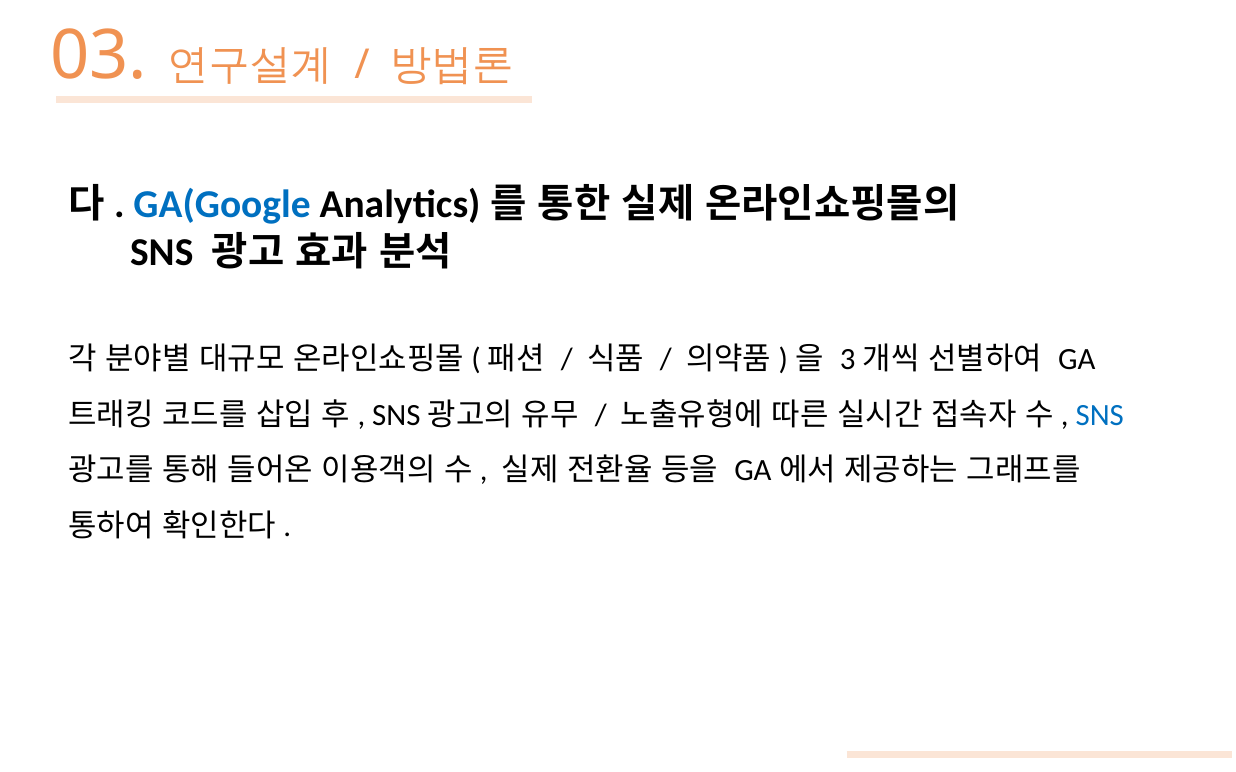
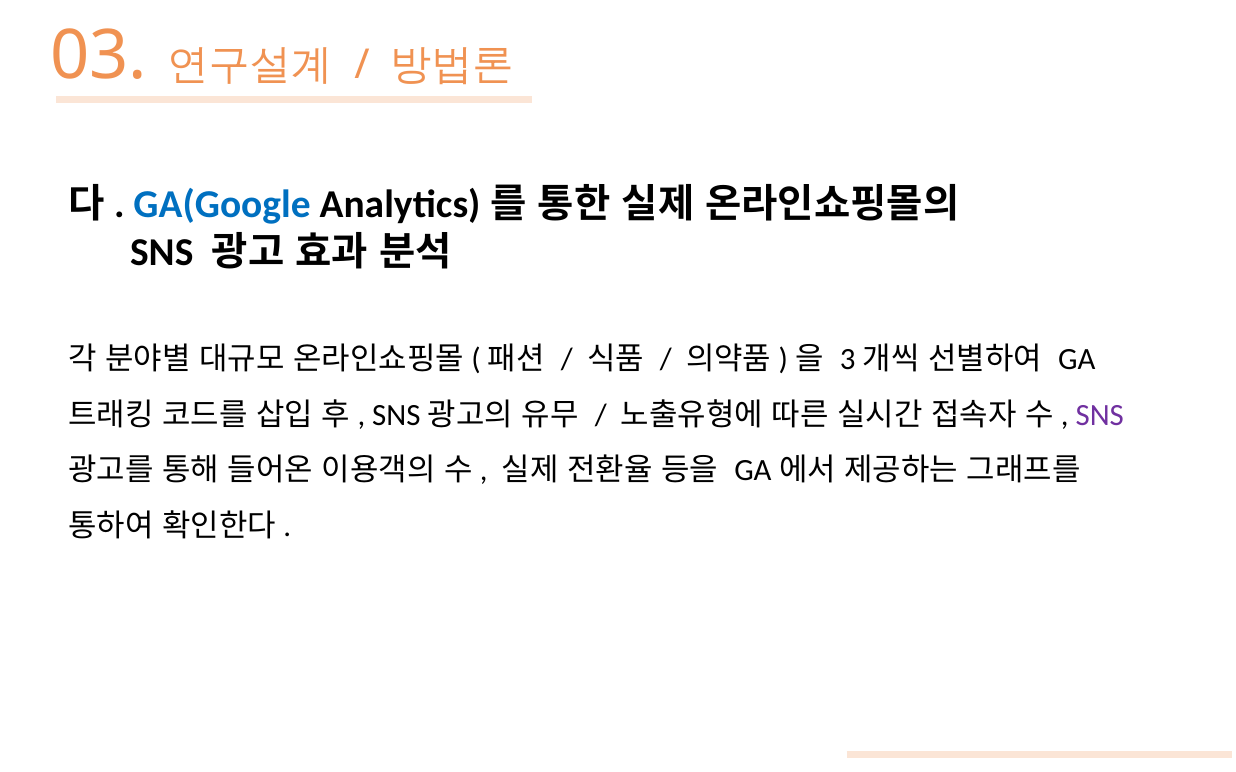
SNS colour: blue -> purple (1100, 415)
